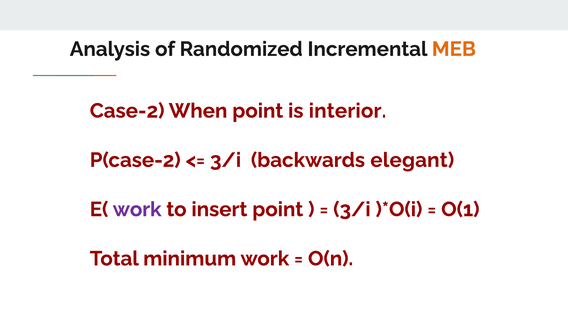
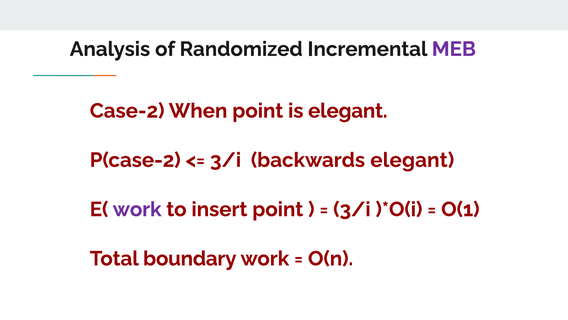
MEB colour: orange -> purple (454, 49)
is interior: interior -> elegant (348, 111)
minimum: minimum -> boundary (190, 258)
